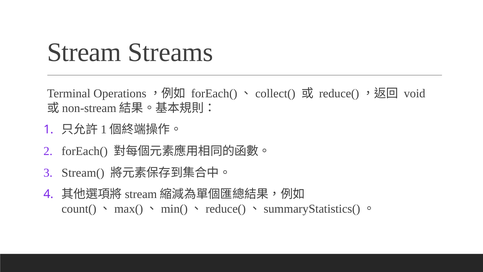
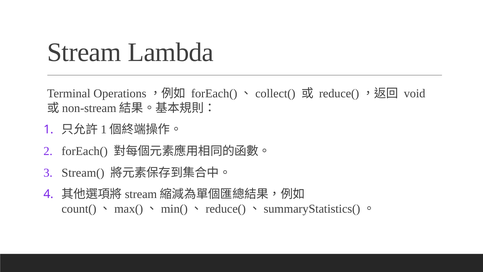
Streams: Streams -> Lambda (171, 52)
